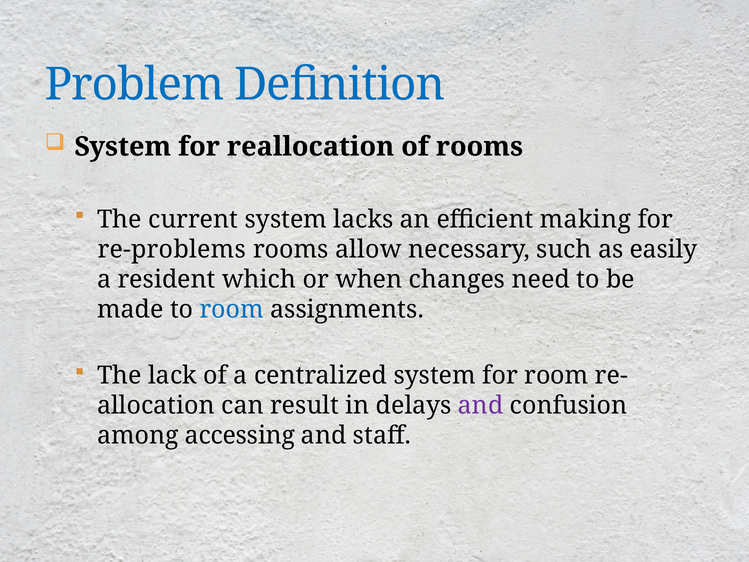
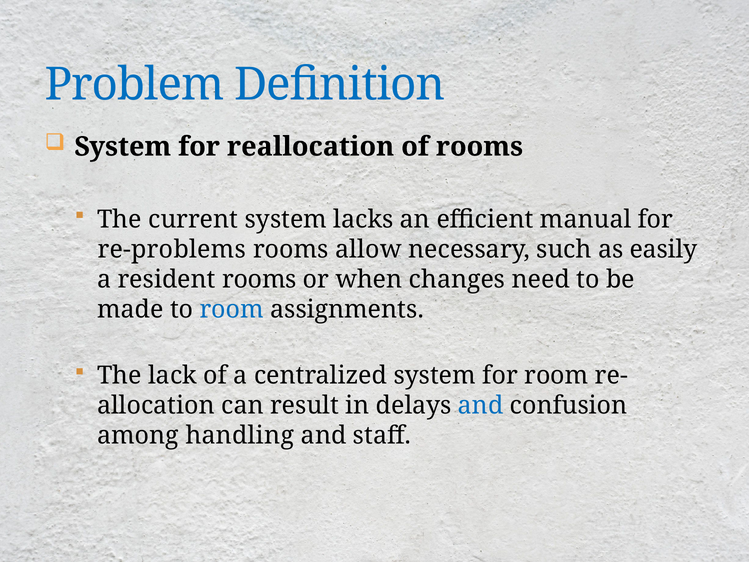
making: making -> manual (586, 219)
resident which: which -> rooms (259, 279)
and colour: purple -> blue (481, 406)
accessing: accessing -> handling (240, 435)
